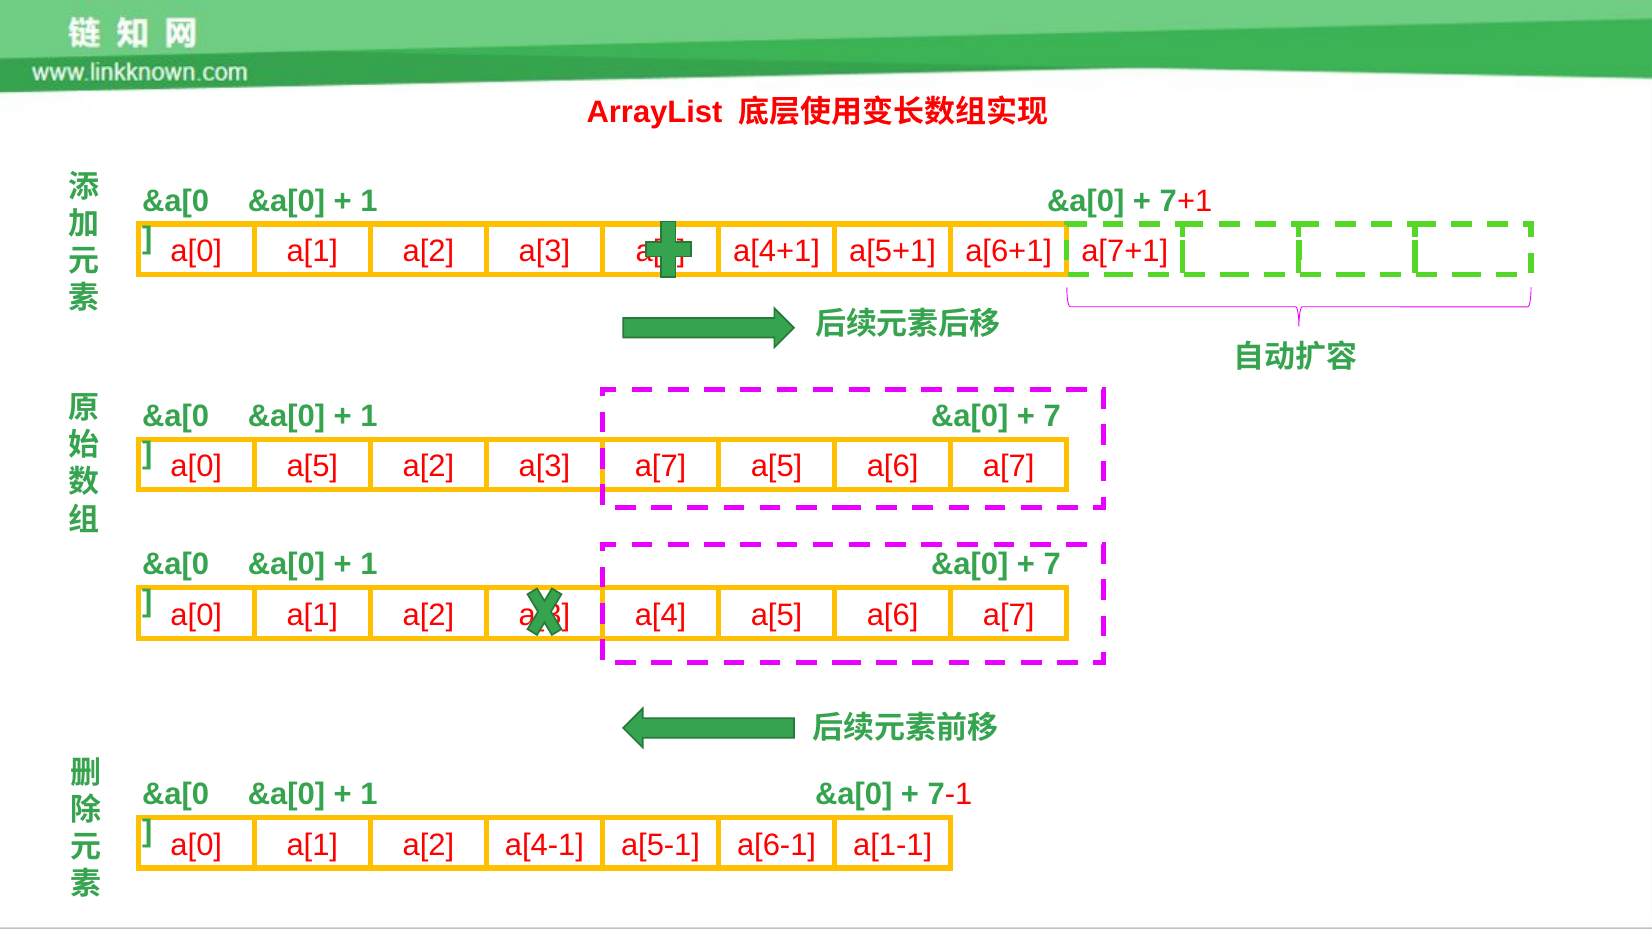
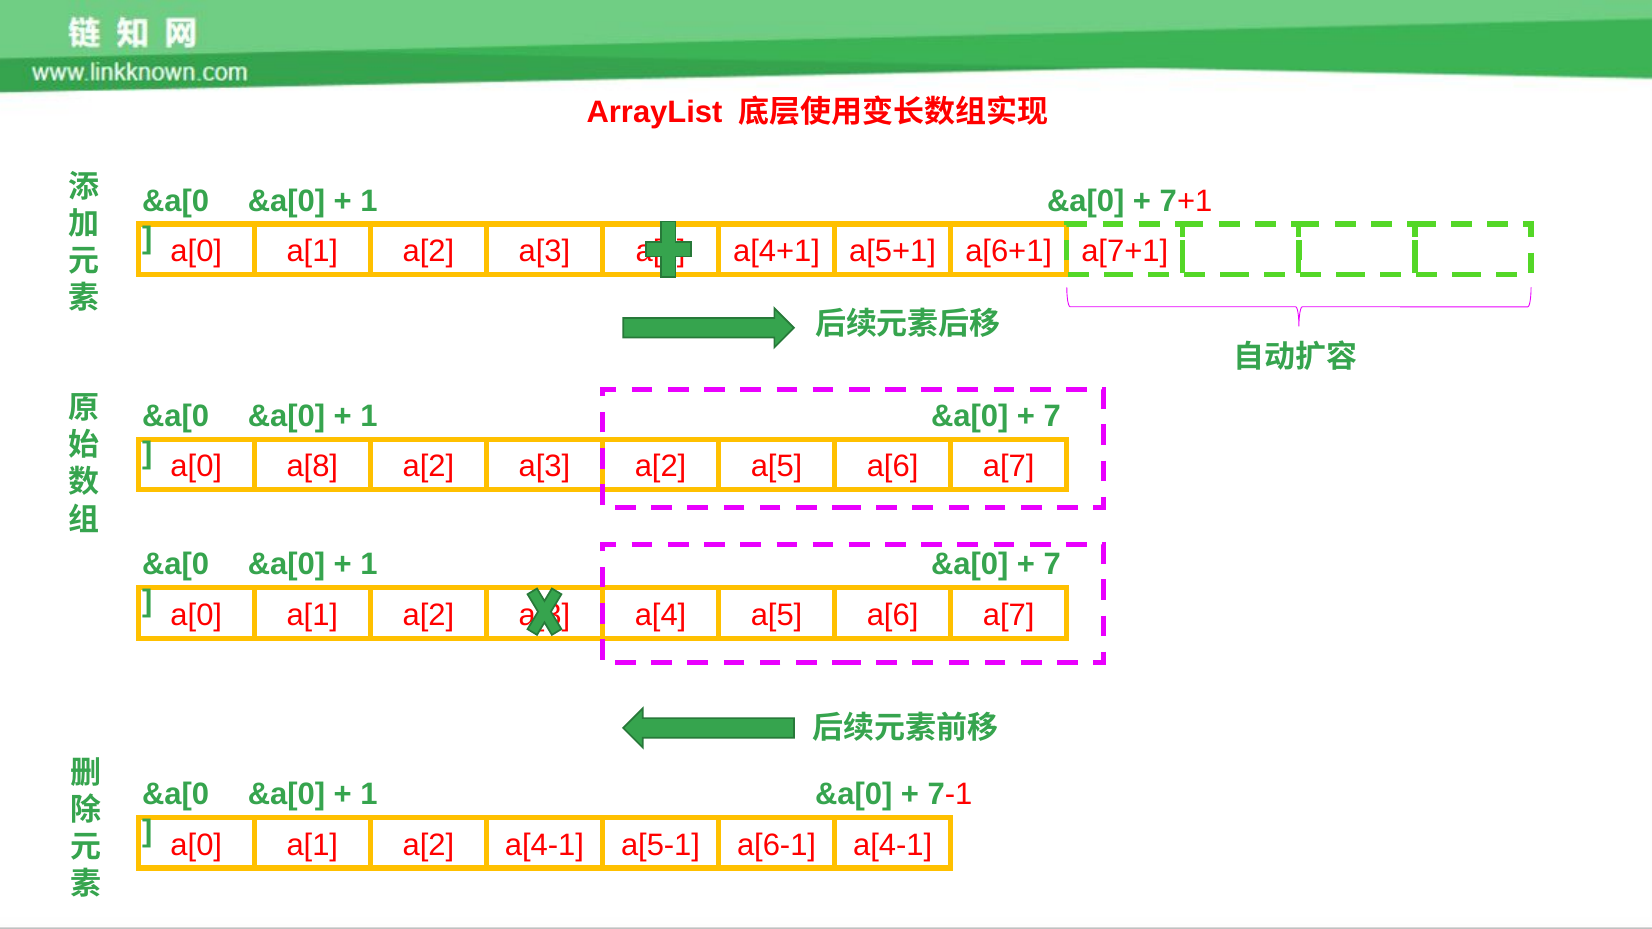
a[0 a[5: a[5 -> a[8 (312, 467)
a[3 a[7: a[7 -> a[2 (661, 467)
a[6-1 a[1-1: a[1-1 -> a[4-1 (893, 845)
